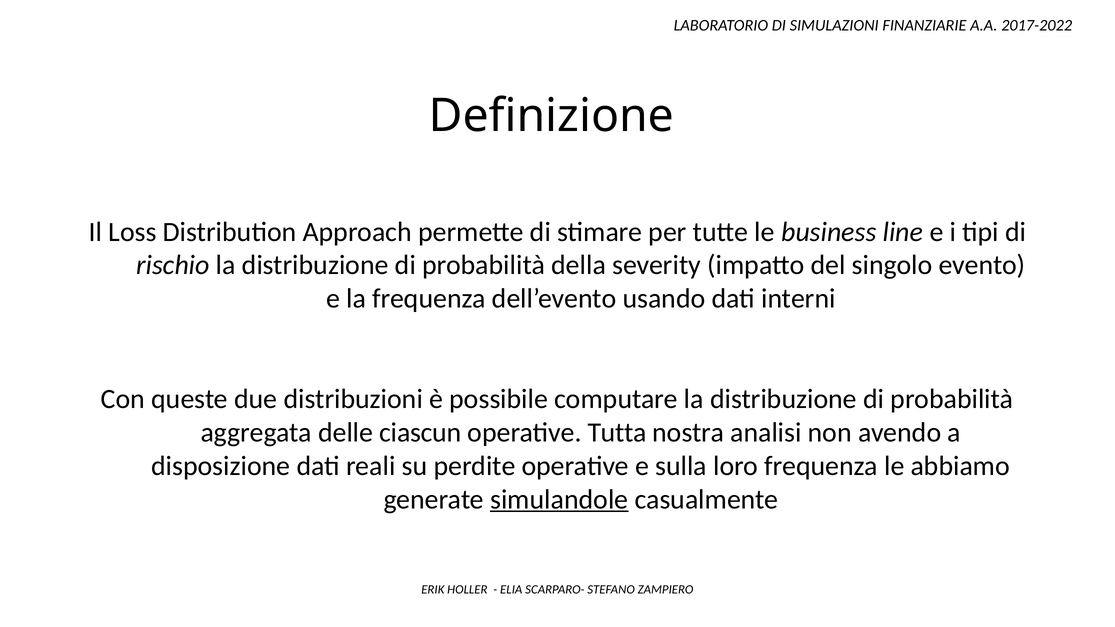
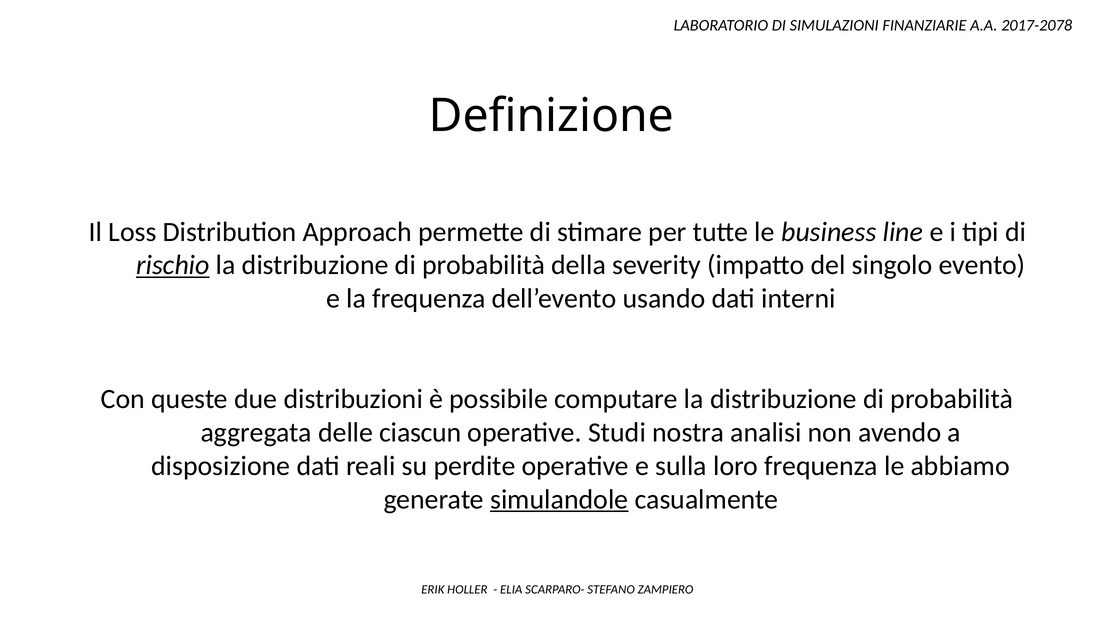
2017-2022: 2017-2022 -> 2017-2078 (1037, 25)
rischio underline: none -> present (173, 265)
Tutta: Tutta -> Studi (617, 433)
